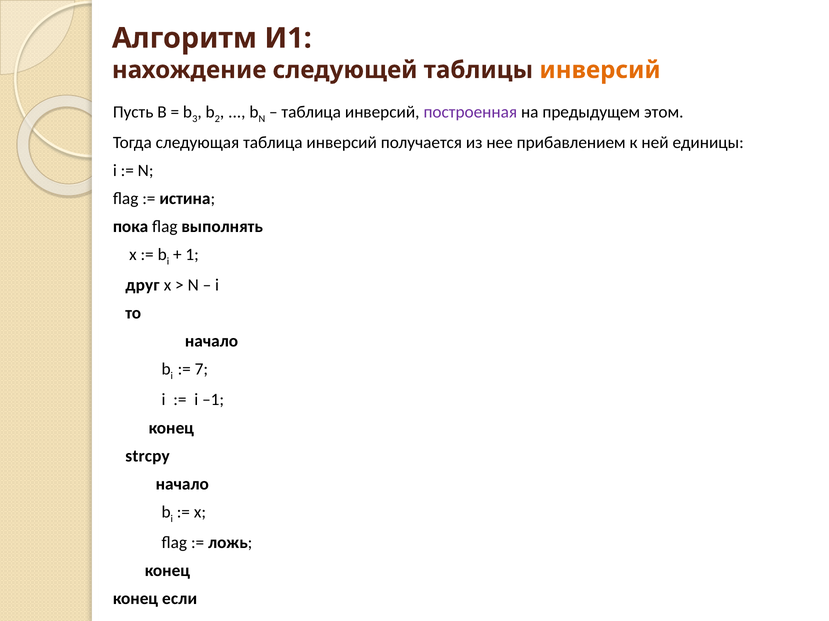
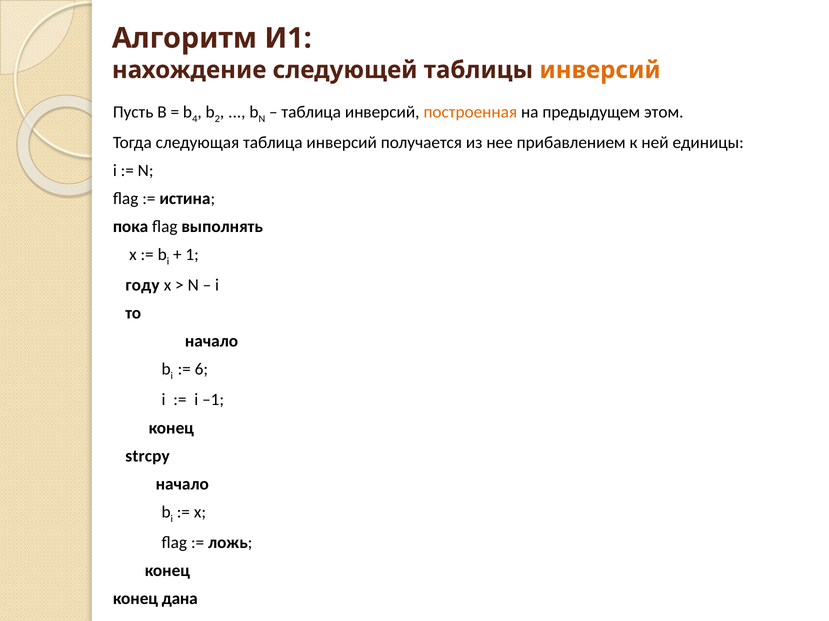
3: 3 -> 4 (195, 119)
построенная colour: purple -> orange (470, 112)
друг: друг -> году (142, 285)
7: 7 -> 6 (201, 370)
если: если -> дана (180, 599)
